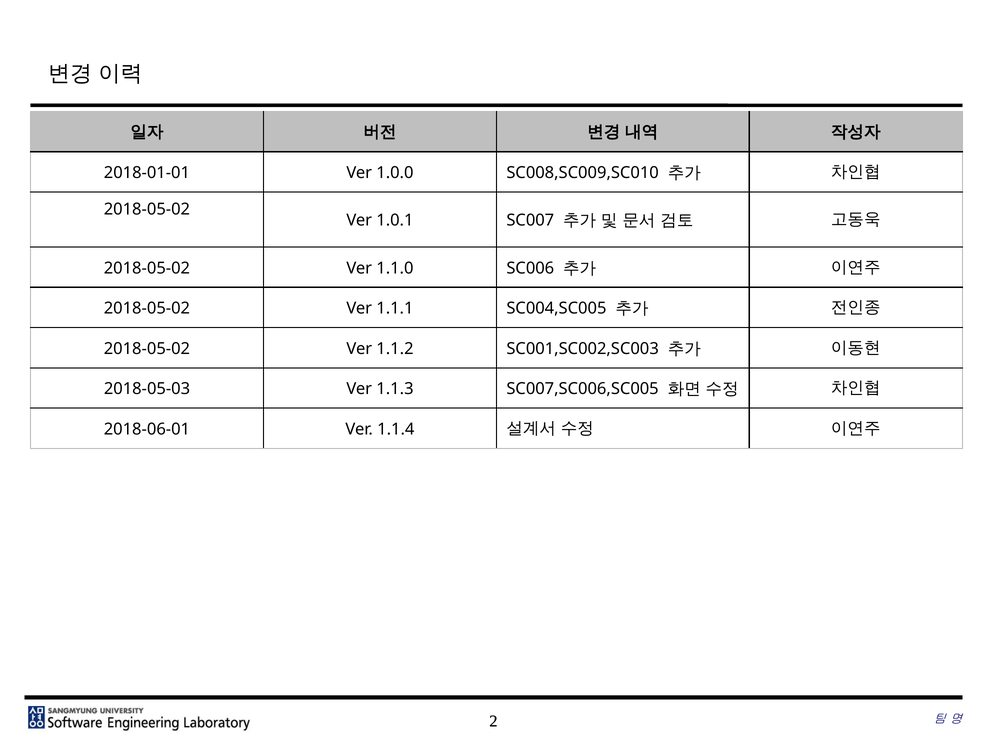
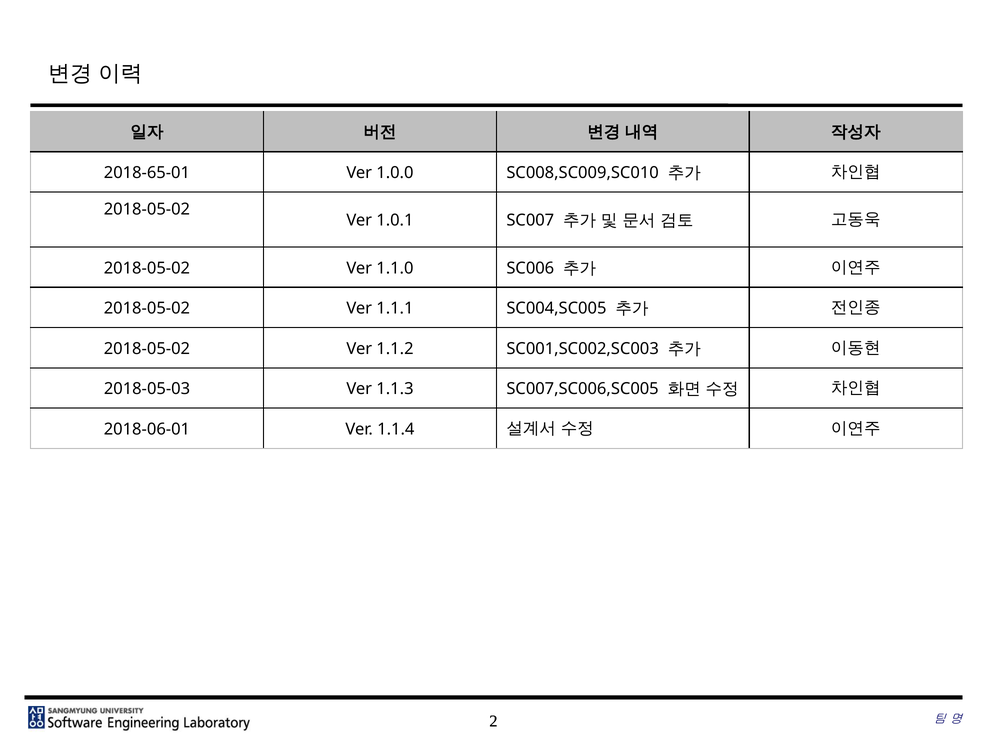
2018-01-01: 2018-01-01 -> 2018-65-01 (147, 173)
